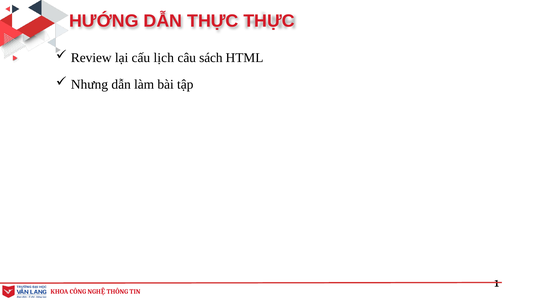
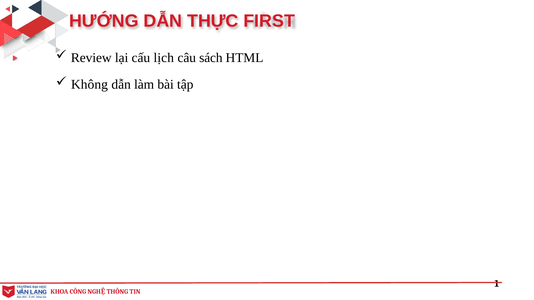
THỰC THỰC: THỰC -> FIRST (269, 21)
Nhưng: Nhưng -> Không (89, 85)
